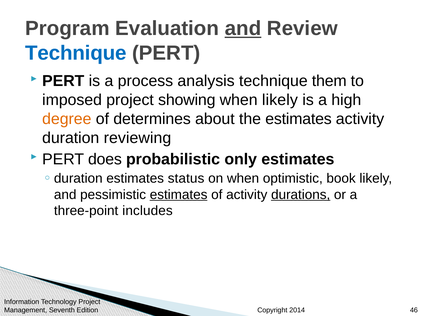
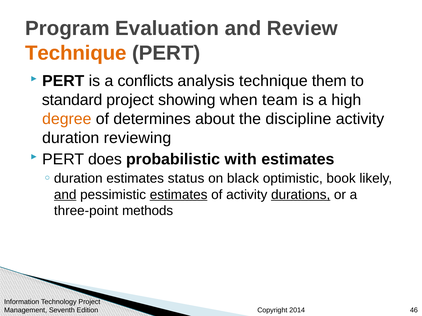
and underline: present -> none (243, 28)
Technique colour: blue -> orange (76, 53)
process: process -> conflicts (146, 81)
imposed: imposed -> standard (72, 100)
when likely: likely -> team (280, 100)
the estimates: estimates -> discipline (298, 119)
only: only -> with (241, 159)
on when: when -> black (243, 179)
and underline: none -> present (65, 195)
includes: includes -> methods (148, 211)
